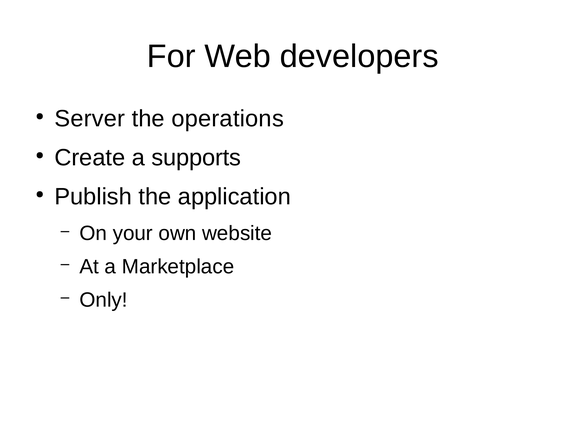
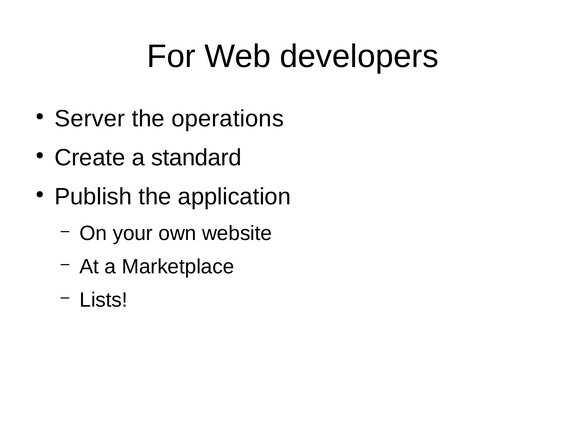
supports: supports -> standard (196, 157)
Only: Only -> Lists (104, 300)
